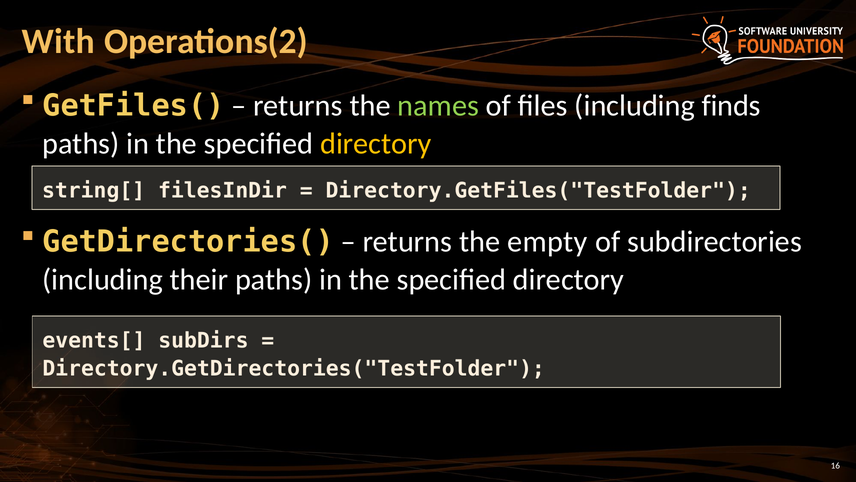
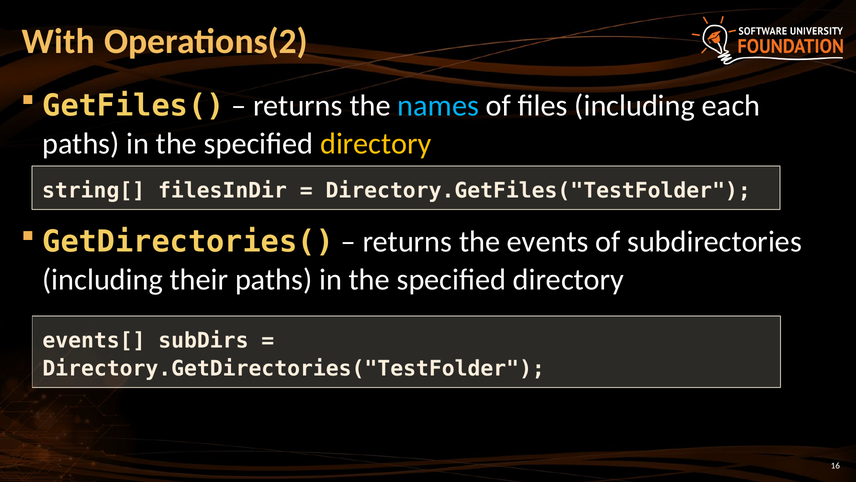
names colour: light green -> light blue (438, 105)
finds: finds -> each (731, 105)
empty: empty -> events (548, 241)
